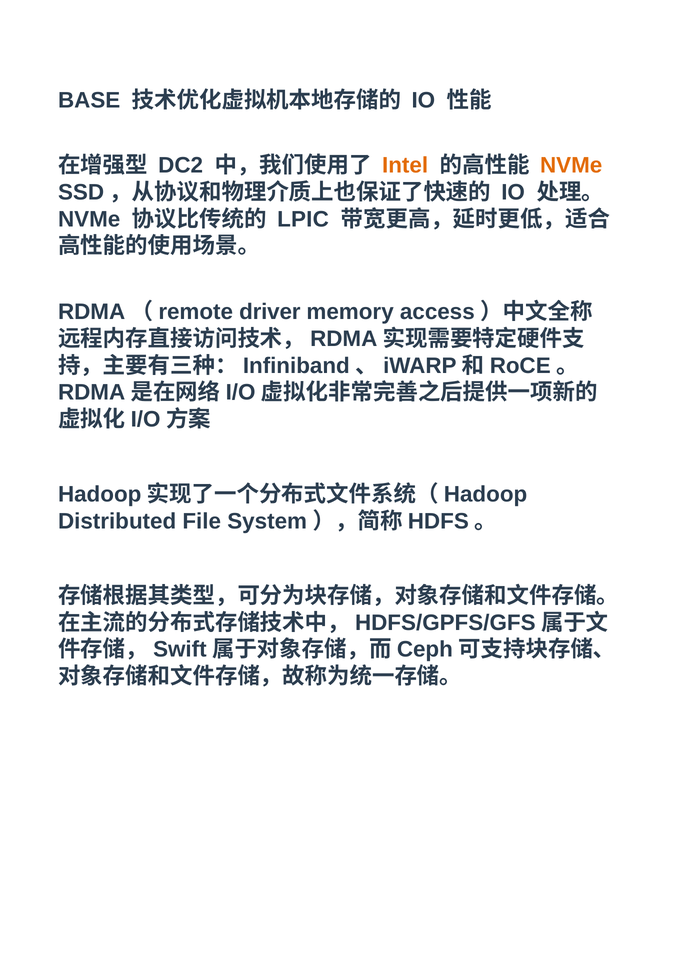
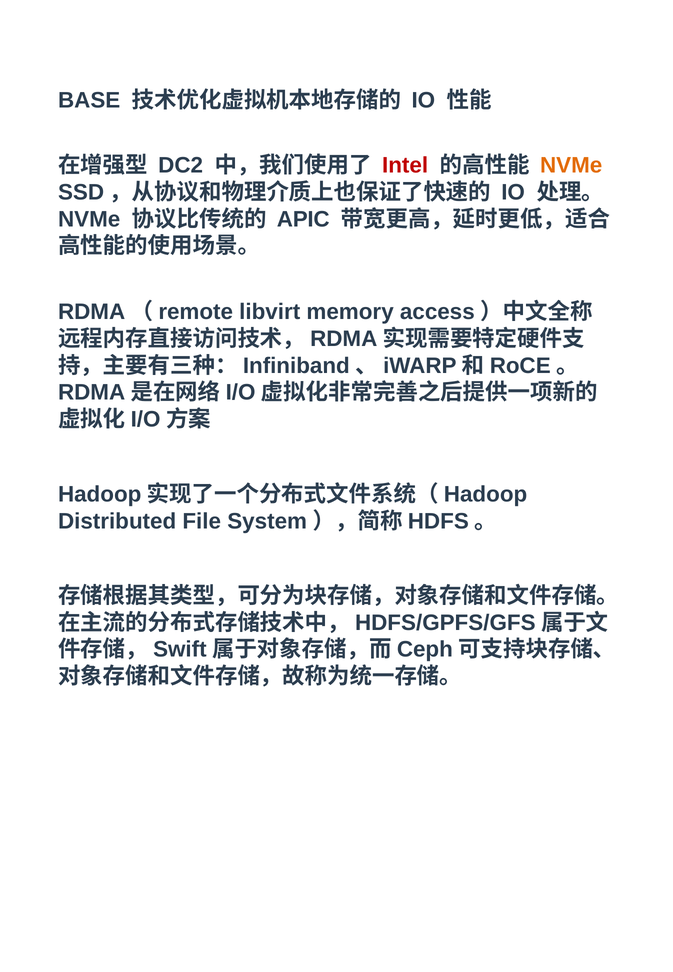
Intel colour: orange -> red (405, 165)
LPIC: LPIC -> APIC (303, 219)
driver: driver -> libvirt (270, 312)
